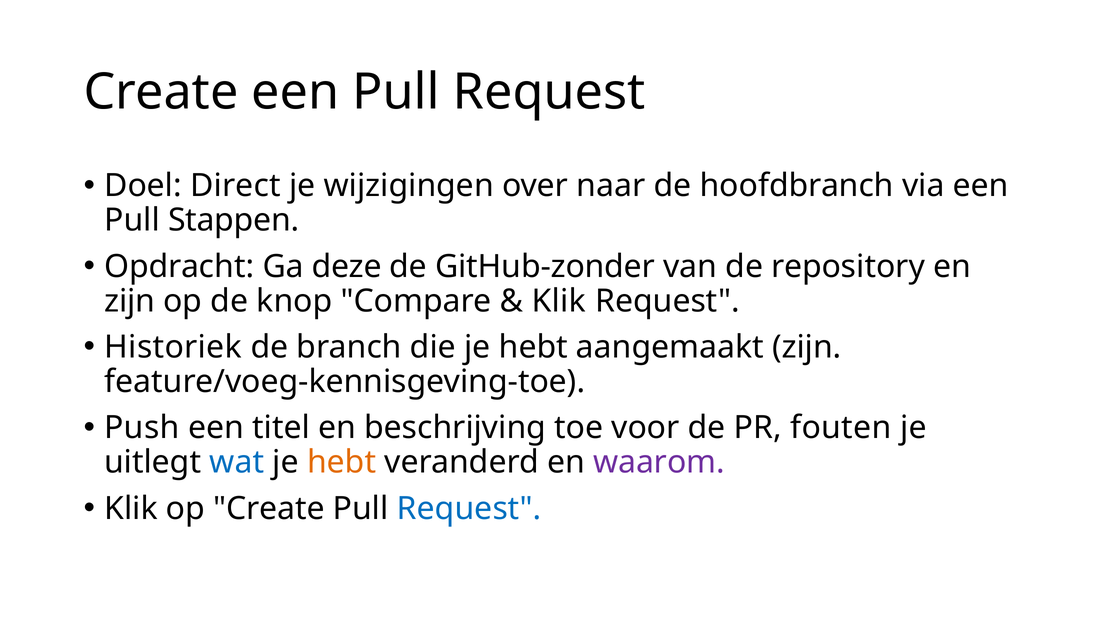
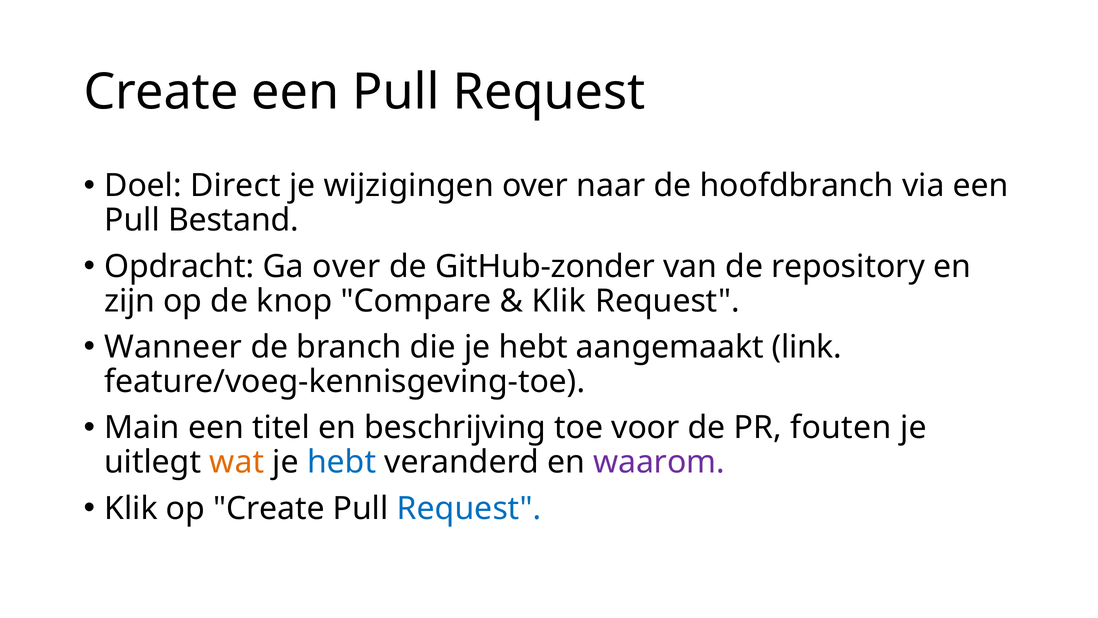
Stappen: Stappen -> Bestand (234, 220)
Ga deze: deze -> over (346, 266)
Historiek: Historiek -> Wanneer (173, 347)
aangemaakt zijn: zijn -> link (807, 347)
Push: Push -> Main (142, 428)
wat colour: blue -> orange (237, 462)
hebt colour: orange -> blue (342, 462)
